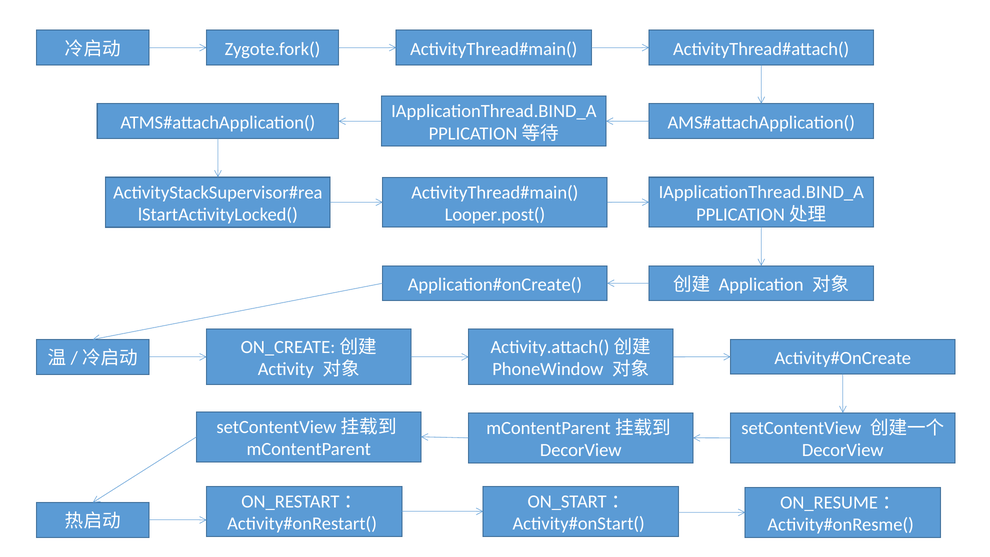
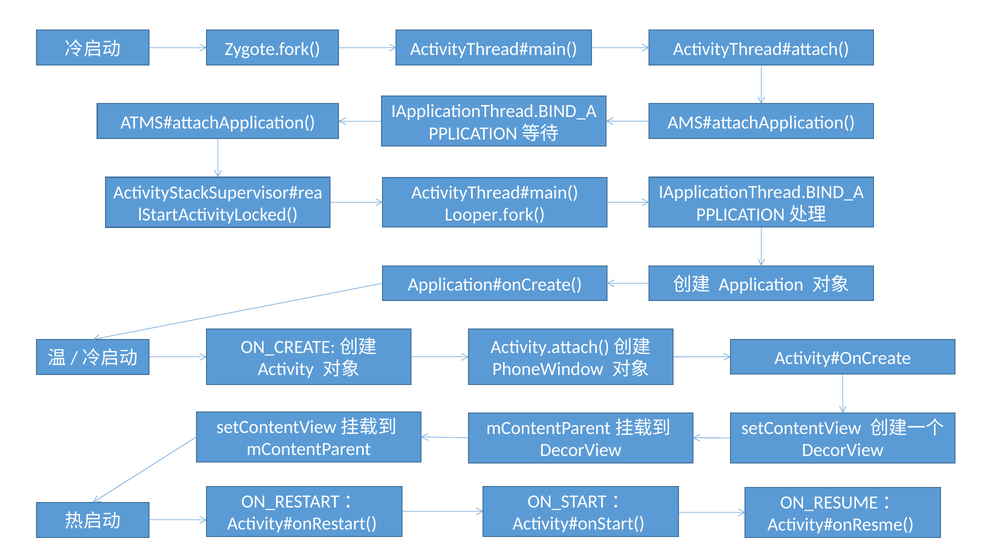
Looper.post(: Looper.post( -> Looper.fork( (495, 215)
